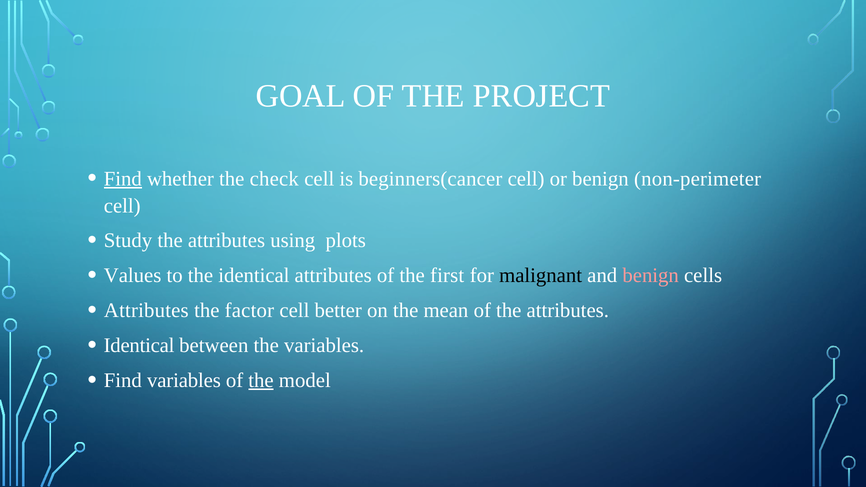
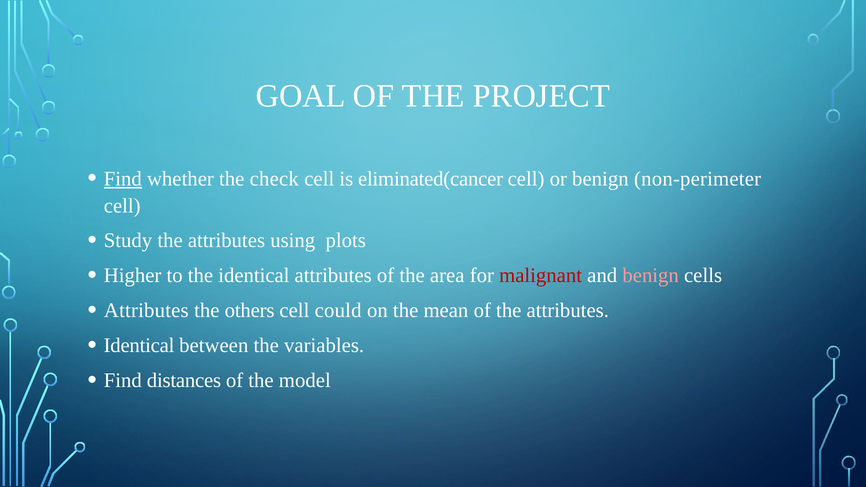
beginners(cancer: beginners(cancer -> eliminated(cancer (431, 179)
Values: Values -> Higher (133, 276)
first: first -> area (447, 276)
malignant colour: black -> red (541, 276)
factor: factor -> others (250, 311)
better: better -> could (338, 311)
Find variables: variables -> distances (184, 381)
the underline: present -> none (261, 381)
